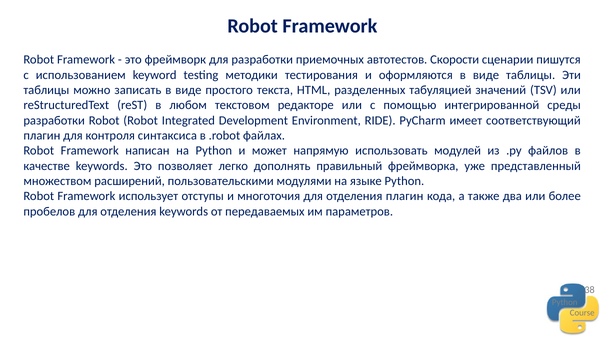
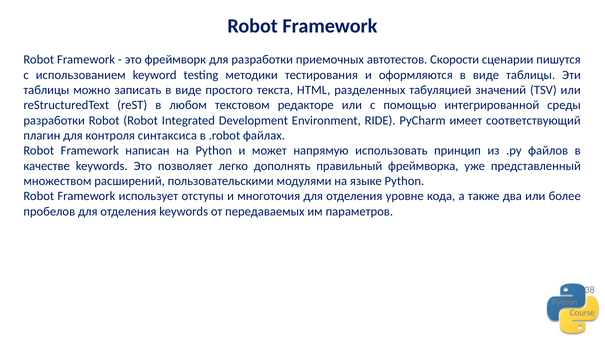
модулей: модулей -> принцип (458, 150)
отделения плагин: плагин -> уровне (405, 196)
